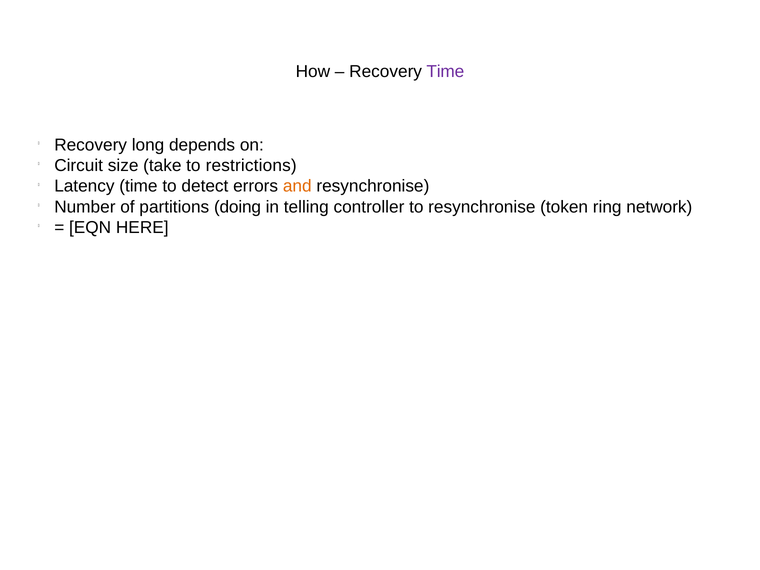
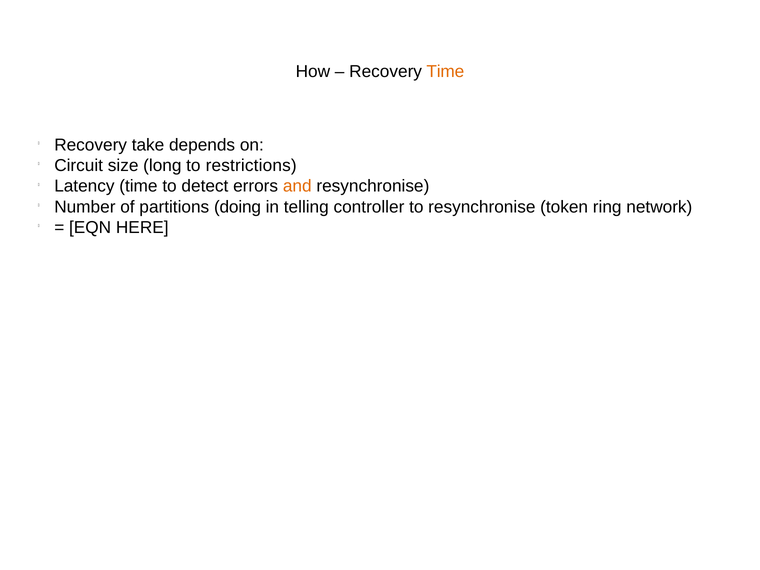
Time colour: purple -> orange (445, 71)
long: long -> take (148, 145)
take: take -> long (162, 166)
